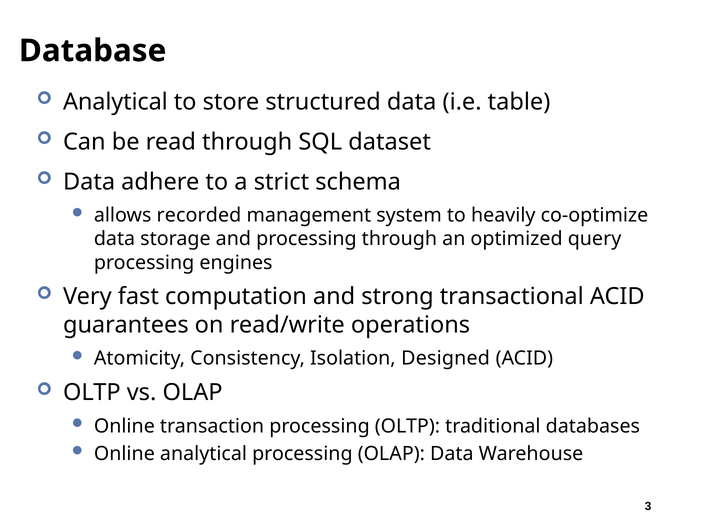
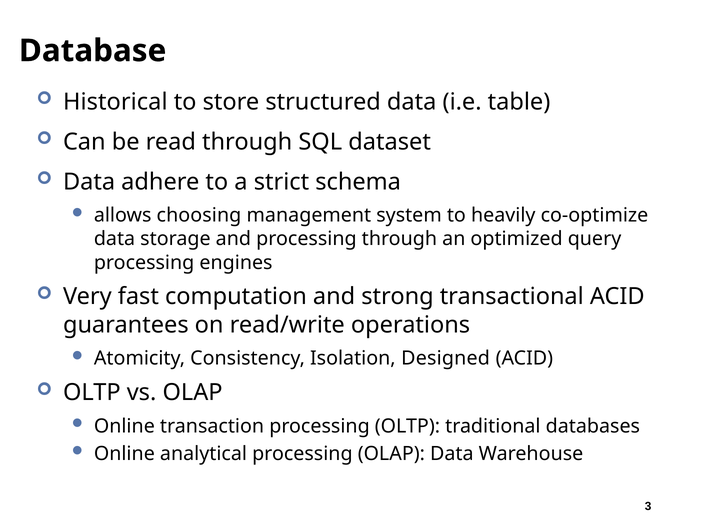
Analytical: Analytical -> Historical (115, 102)
recorded: recorded -> choosing (199, 216)
